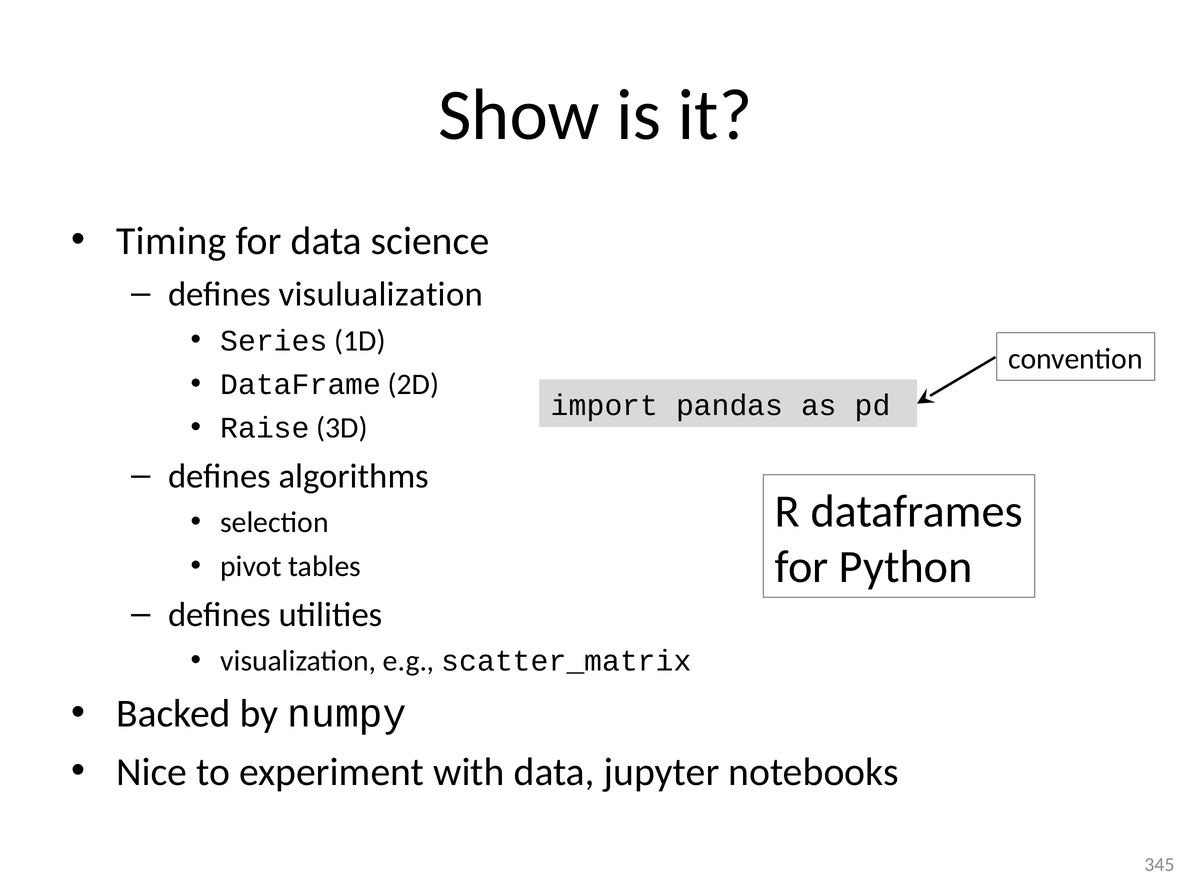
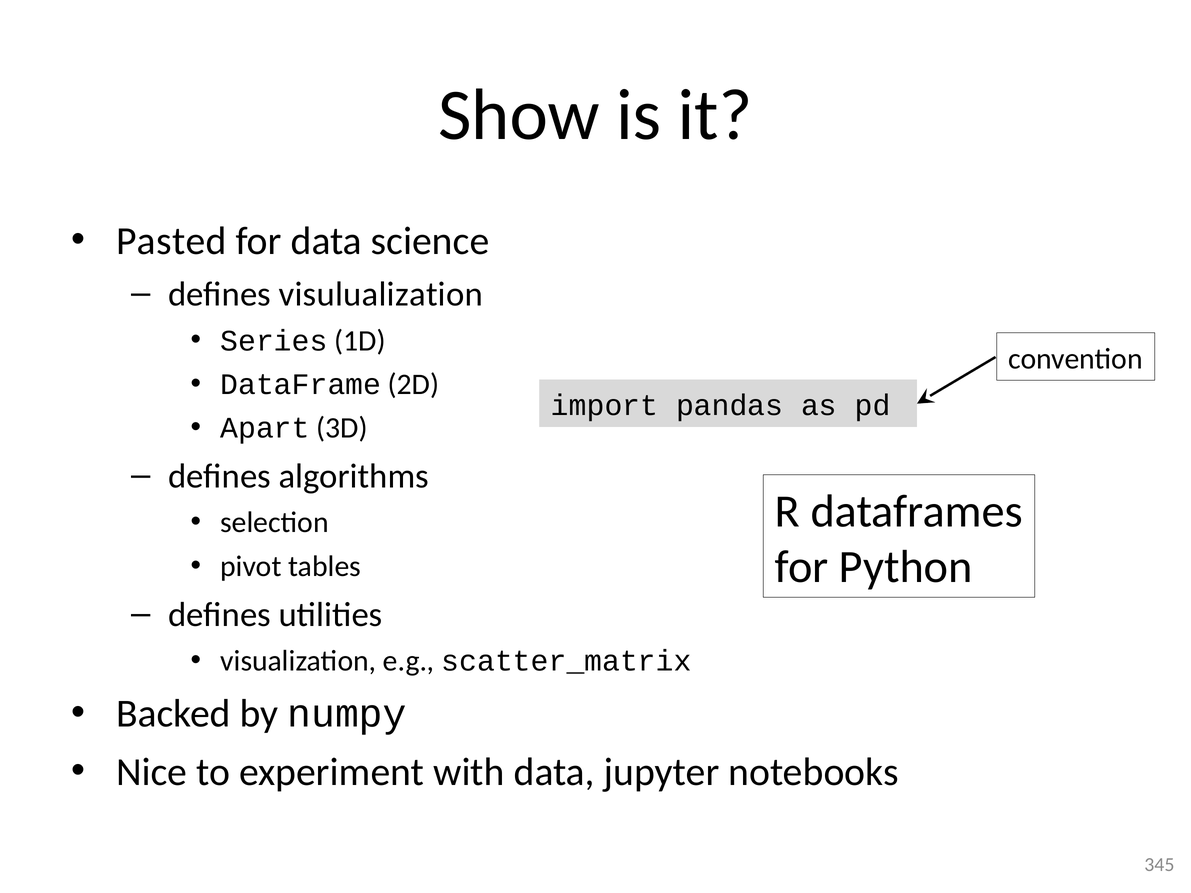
Timing: Timing -> Pasted (171, 241)
Raise: Raise -> Apart (265, 428)
